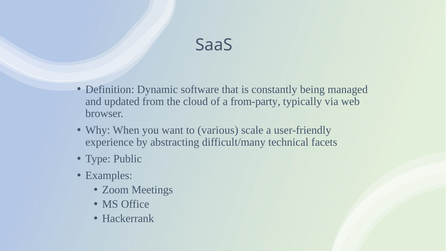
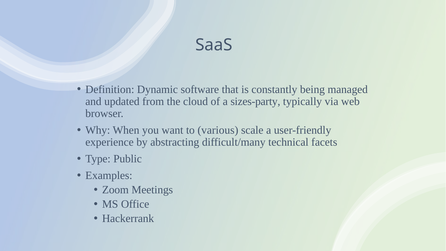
from-party: from-party -> sizes-party (255, 101)
